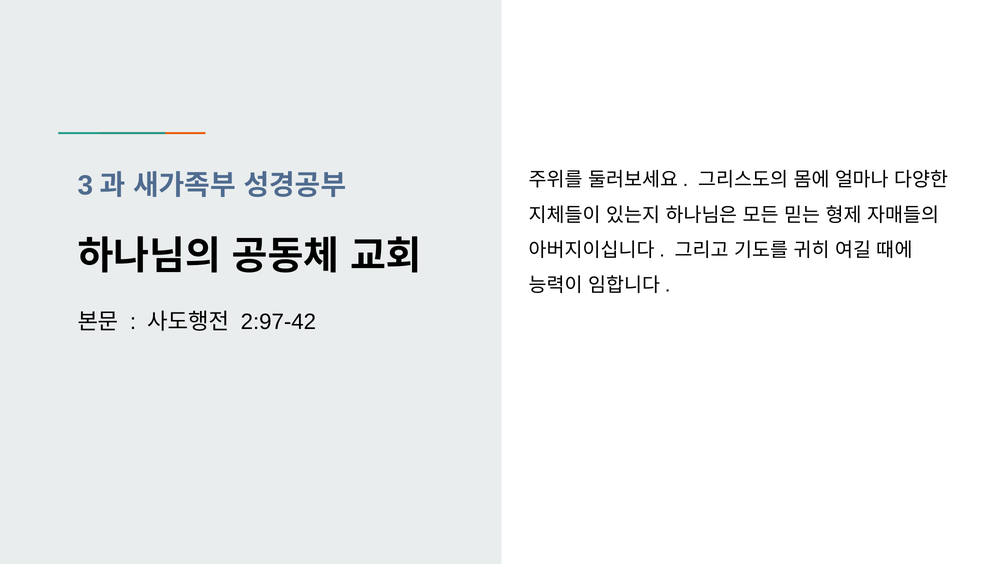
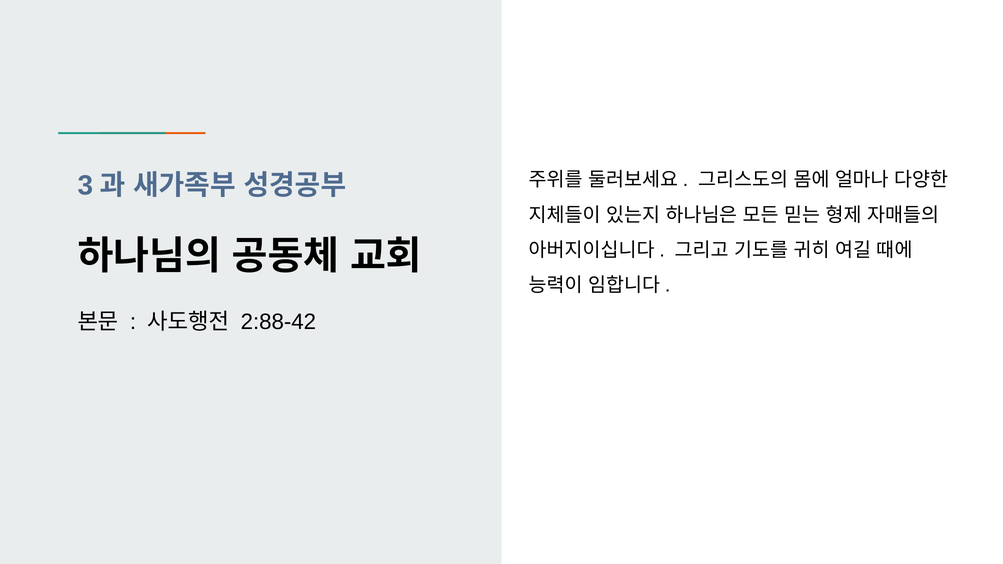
2:97-42: 2:97-42 -> 2:88-42 (278, 322)
